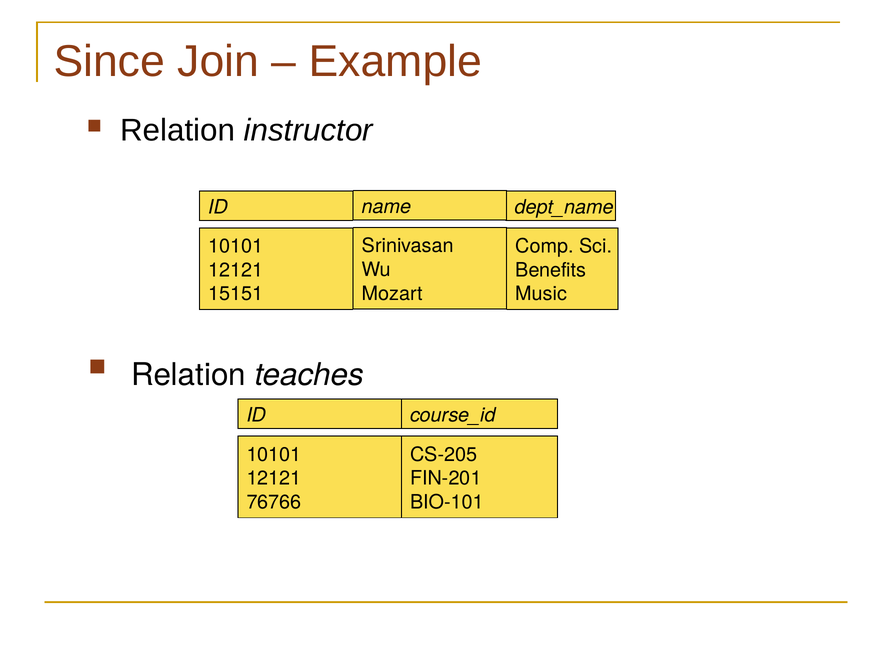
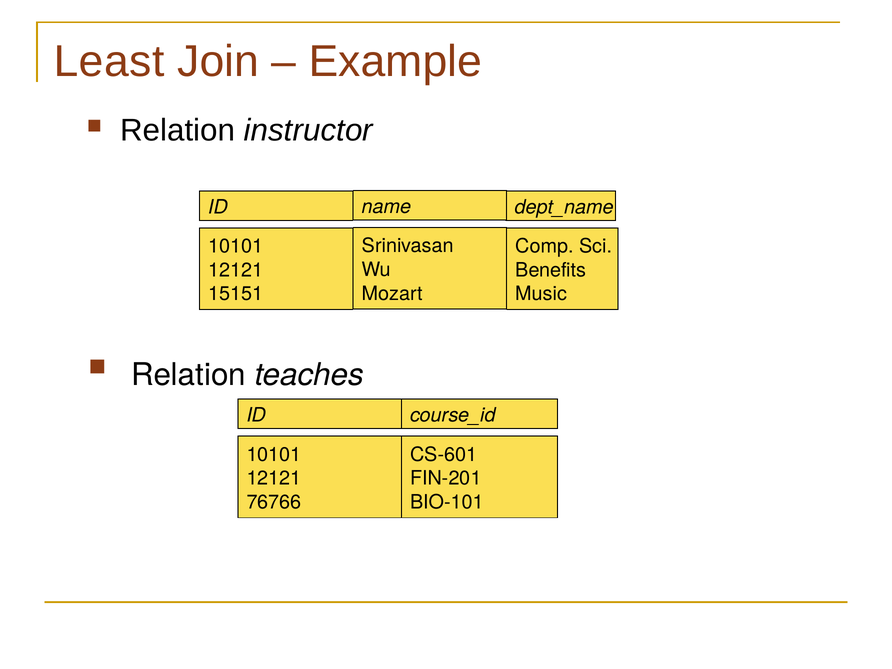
Since: Since -> Least (109, 61)
CS-205: CS-205 -> CS-601 (444, 455)
